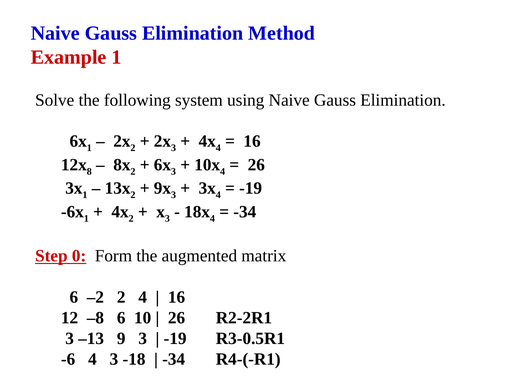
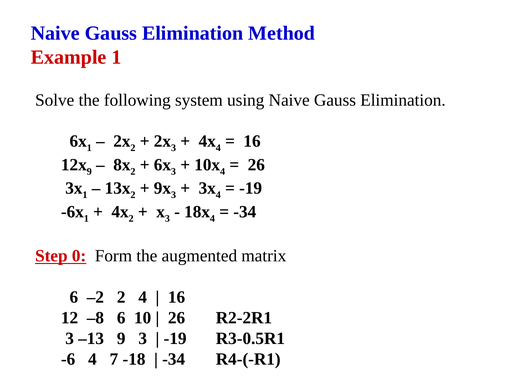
8: 8 -> 9 (89, 171)
4 3: 3 -> 7 (114, 359)
